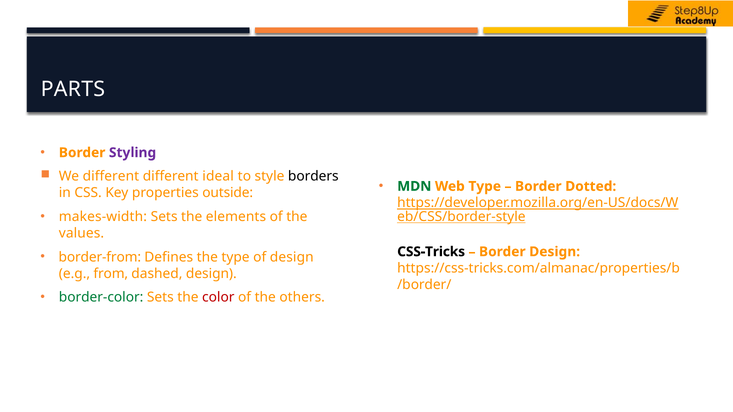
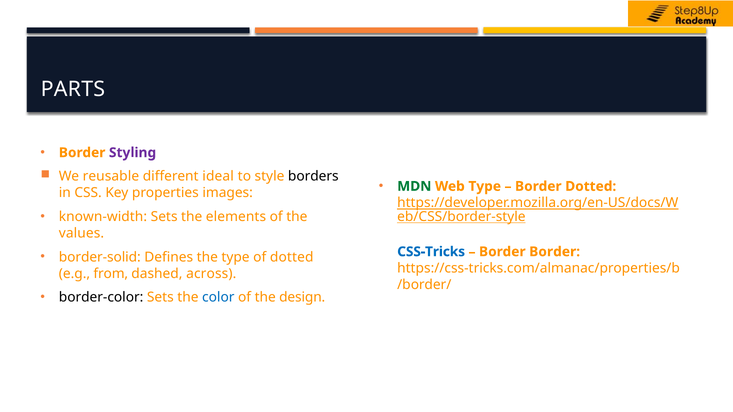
We different: different -> reusable (111, 177)
outside: outside -> images (228, 193)
makes-width: makes-width -> known-width (103, 217)
CSS-Tricks colour: black -> blue (431, 252)
Border Design: Design -> Border (555, 252)
border-from: border-from -> border-solid (100, 257)
of design: design -> dotted (292, 257)
dashed design: design -> across (211, 274)
border-color colour: green -> black (101, 298)
color colour: red -> blue (218, 298)
others: others -> design (302, 298)
